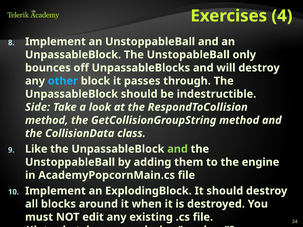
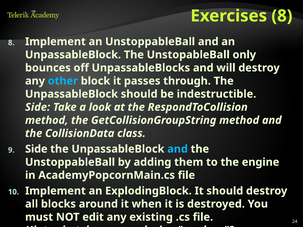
Exercises 4: 4 -> 8 (282, 16)
Like: Like -> Side (36, 149)
and colour: light green -> light blue (178, 149)
